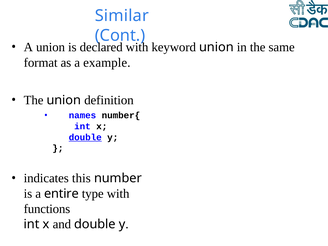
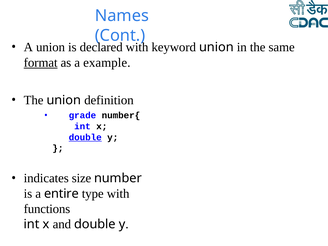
Similar: Similar -> Names (122, 16)
format underline: none -> present (41, 63)
names: names -> grade (82, 115)
this: this -> size (82, 178)
